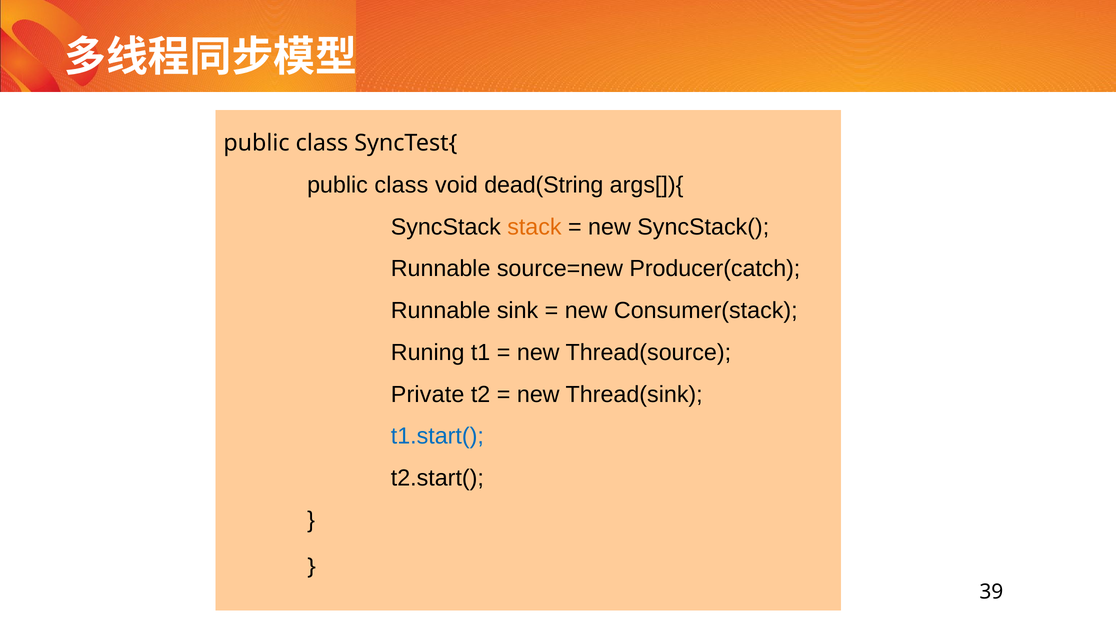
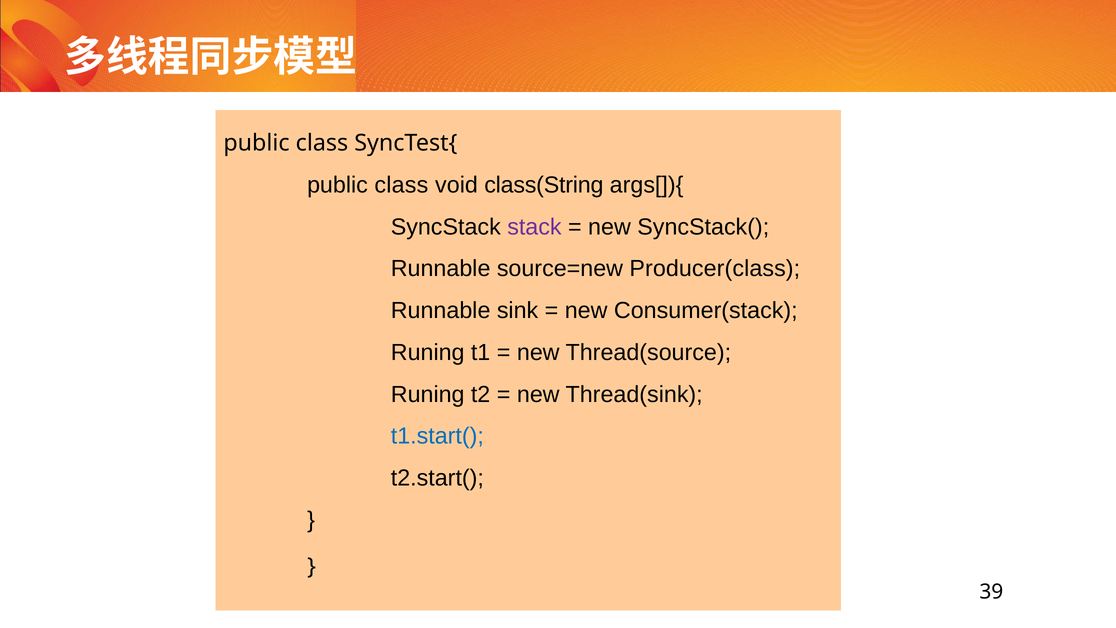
dead(String: dead(String -> class(String (544, 185)
stack colour: orange -> purple (534, 227)
Producer(catch: Producer(catch -> Producer(class (715, 269)
Private: Private -> Runing (428, 394)
